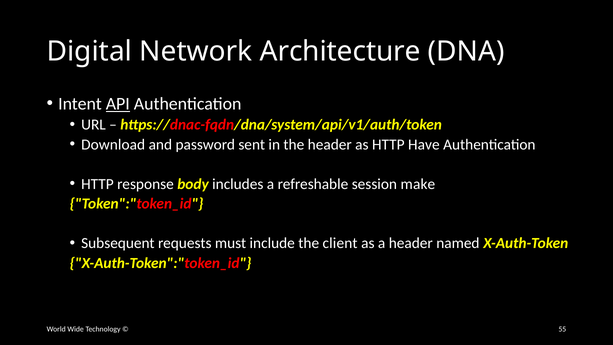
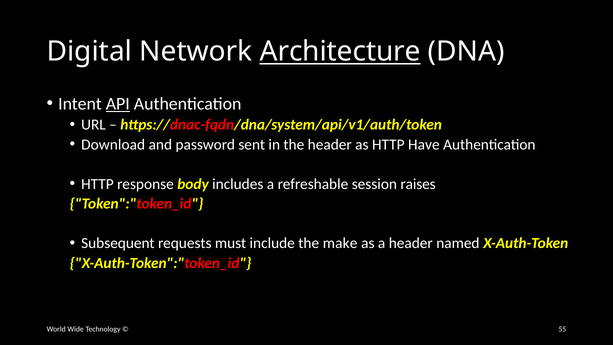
Architecture underline: none -> present (340, 51)
make: make -> raises (418, 184)
client: client -> make (340, 243)
